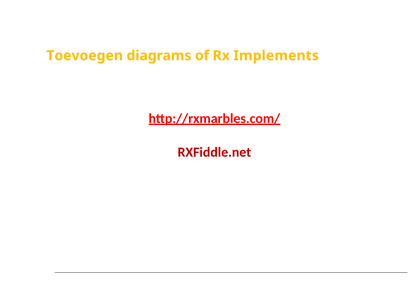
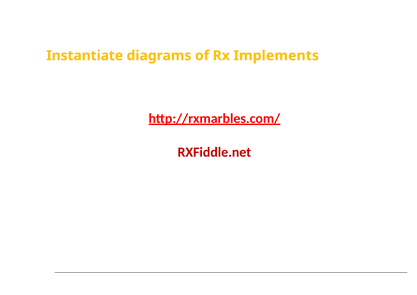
Toevoegen: Toevoegen -> Instantiate (85, 56)
